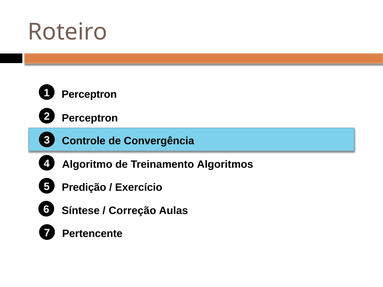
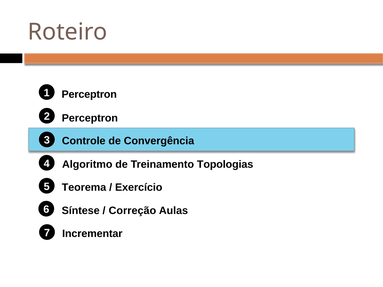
Algoritmos: Algoritmos -> Topologias (225, 165)
Predição: Predição -> Teorema (84, 187)
Pertencente: Pertencente -> Incrementar (92, 234)
